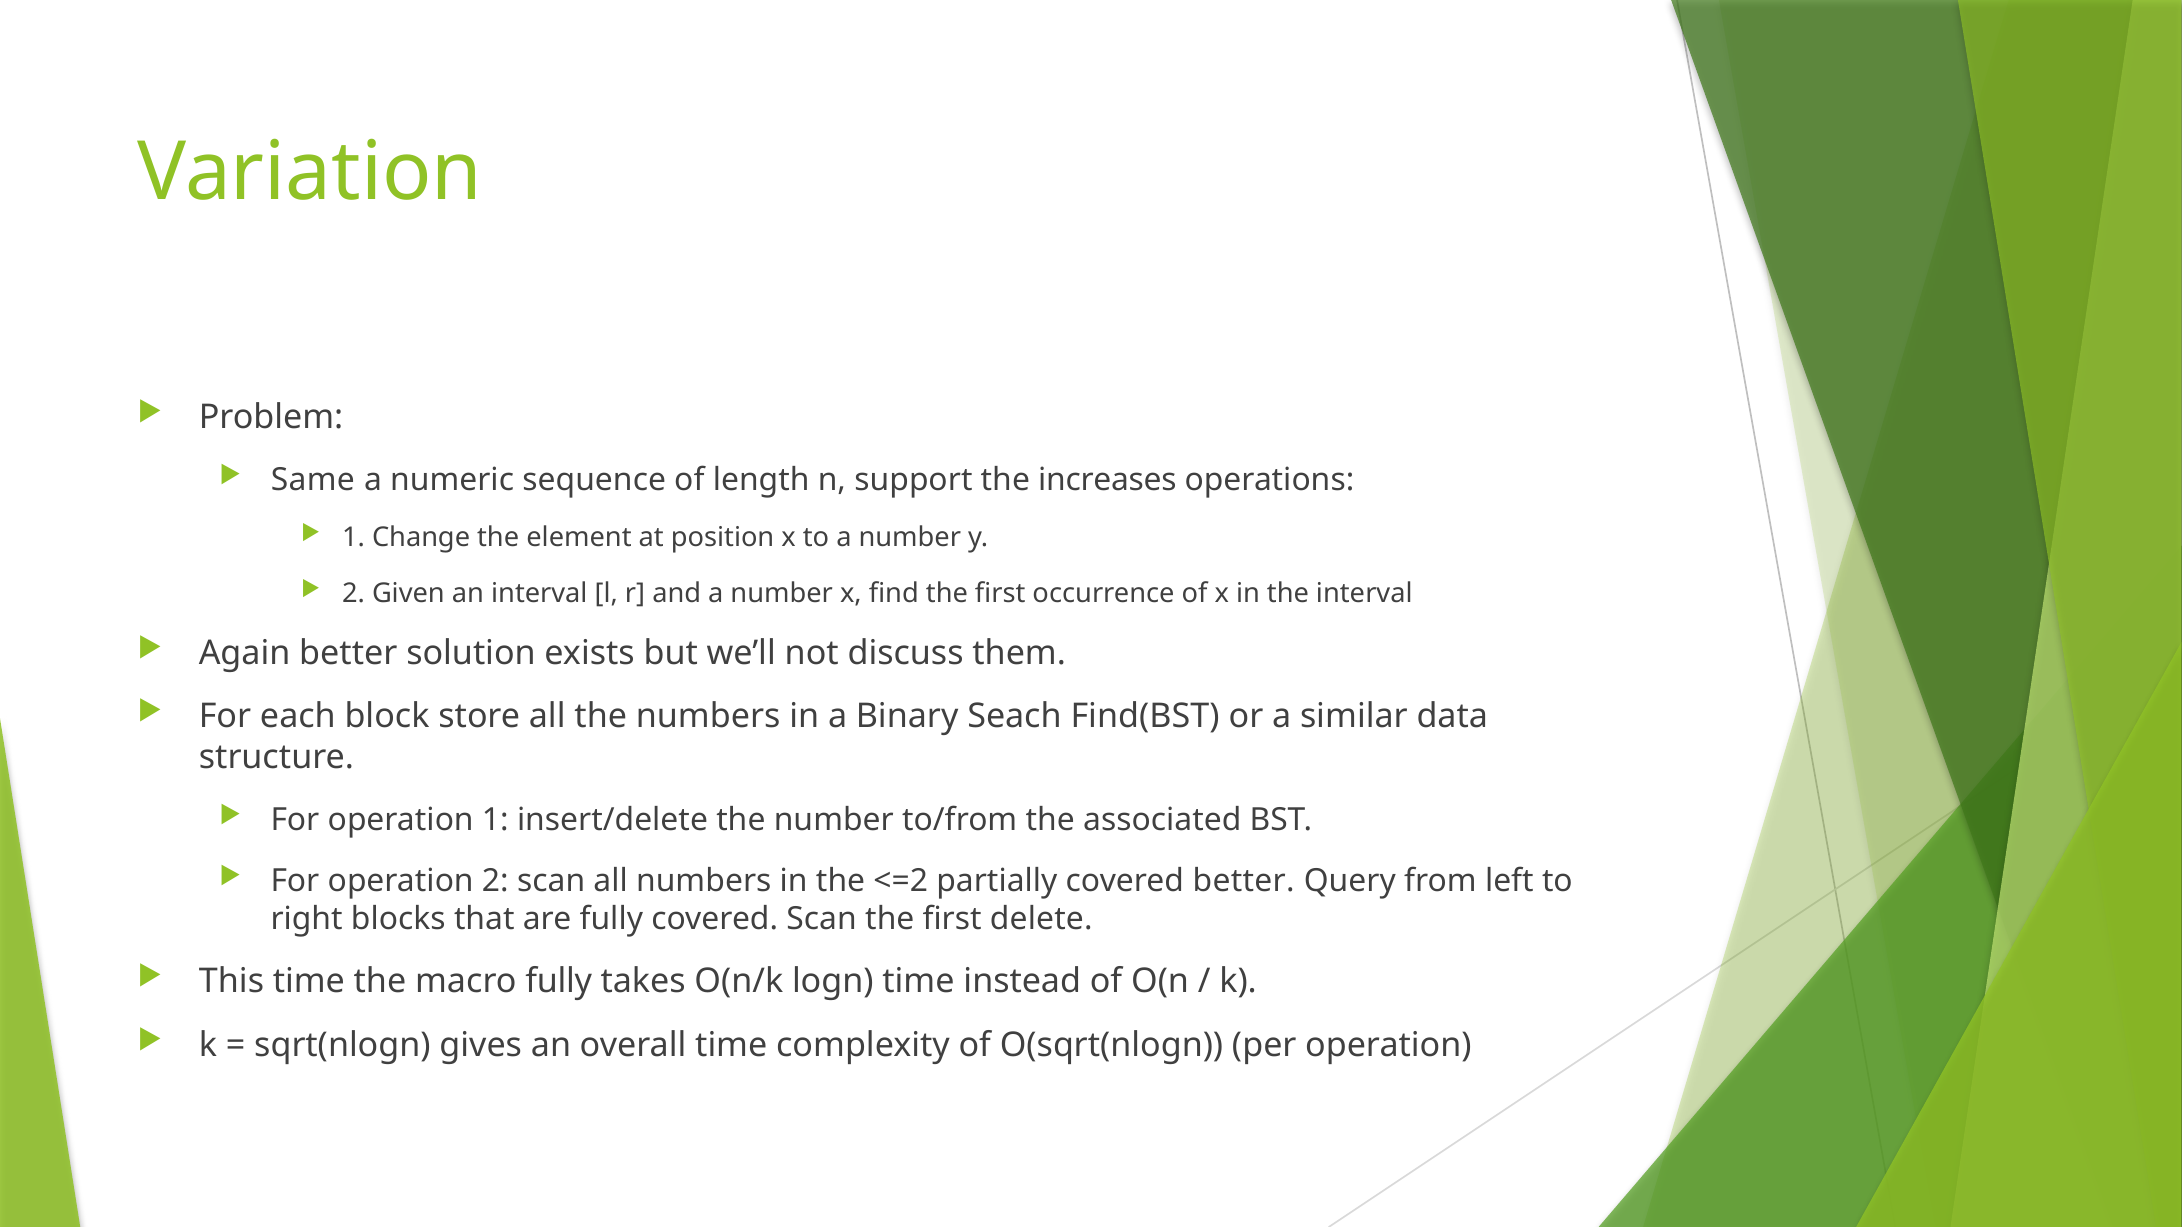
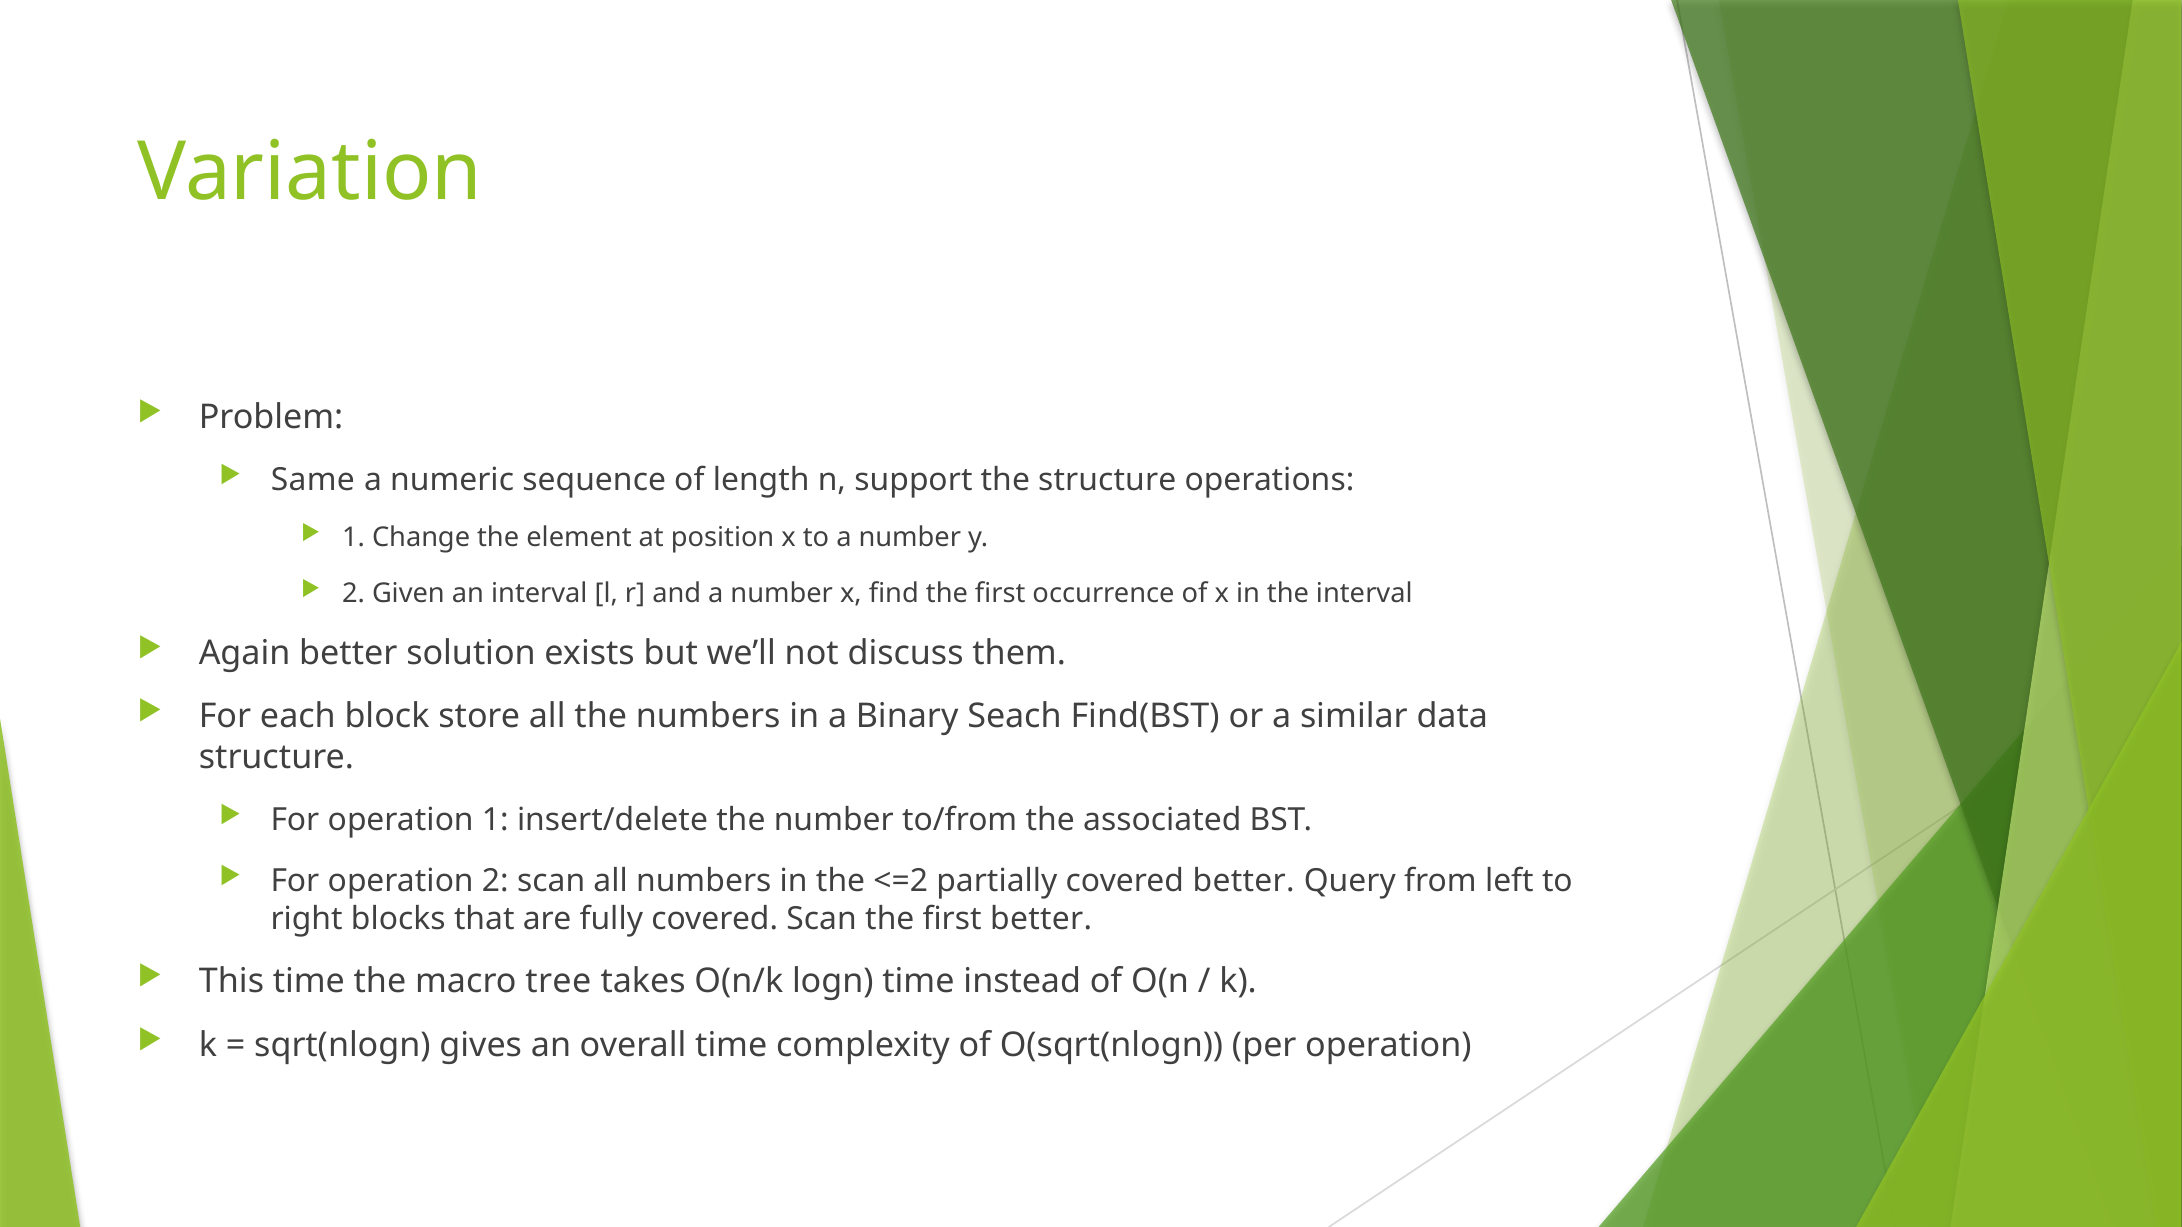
the increases: increases -> structure (1107, 480)
first delete: delete -> better (1041, 919)
macro fully: fully -> tree (558, 982)
